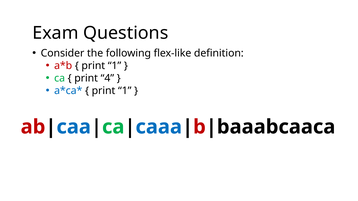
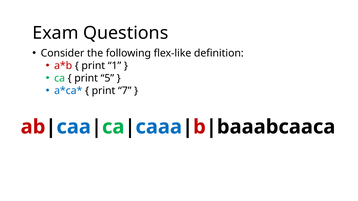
4: 4 -> 5 (107, 78)
1: 1 -> 7 (125, 91)
